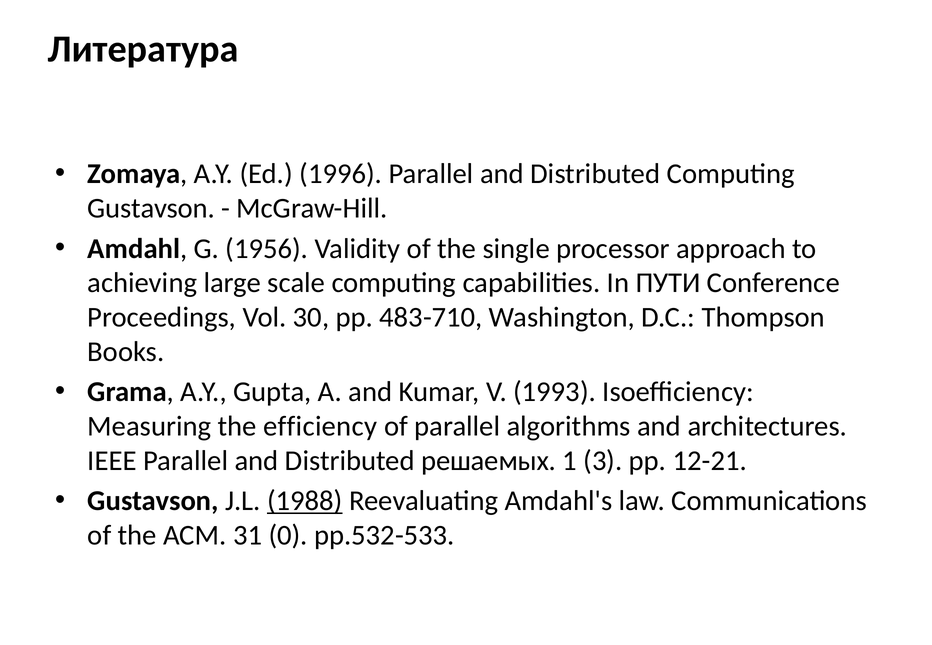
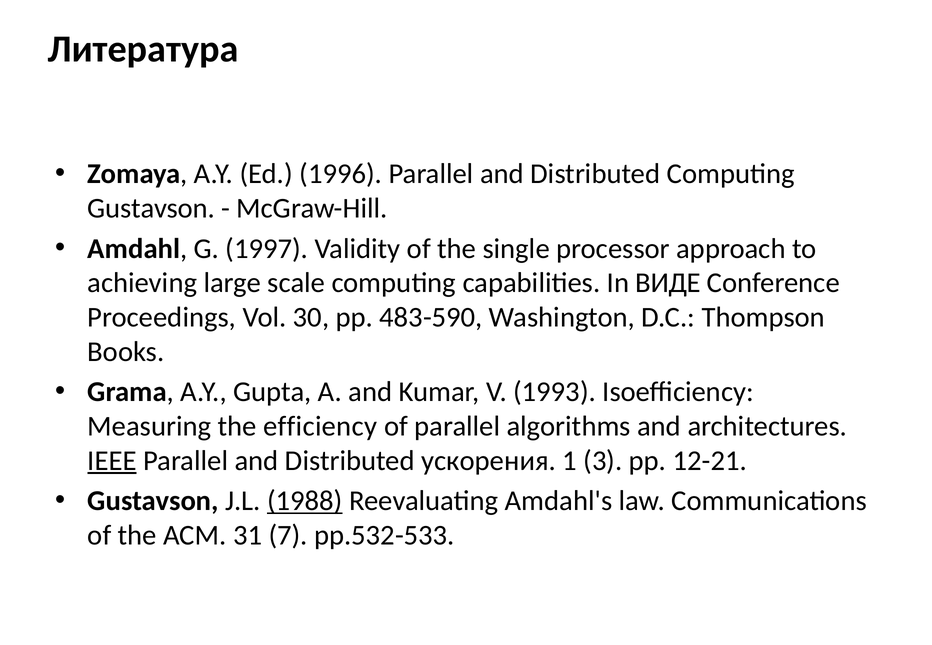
1956: 1956 -> 1997 (267, 249)
ПУТИ: ПУТИ -> ВИДЕ (668, 283)
483-710: 483-710 -> 483-590 (431, 317)
IEEE underline: none -> present (112, 461)
решаемых: решаемых -> ускорения (489, 461)
0: 0 -> 7 (288, 535)
